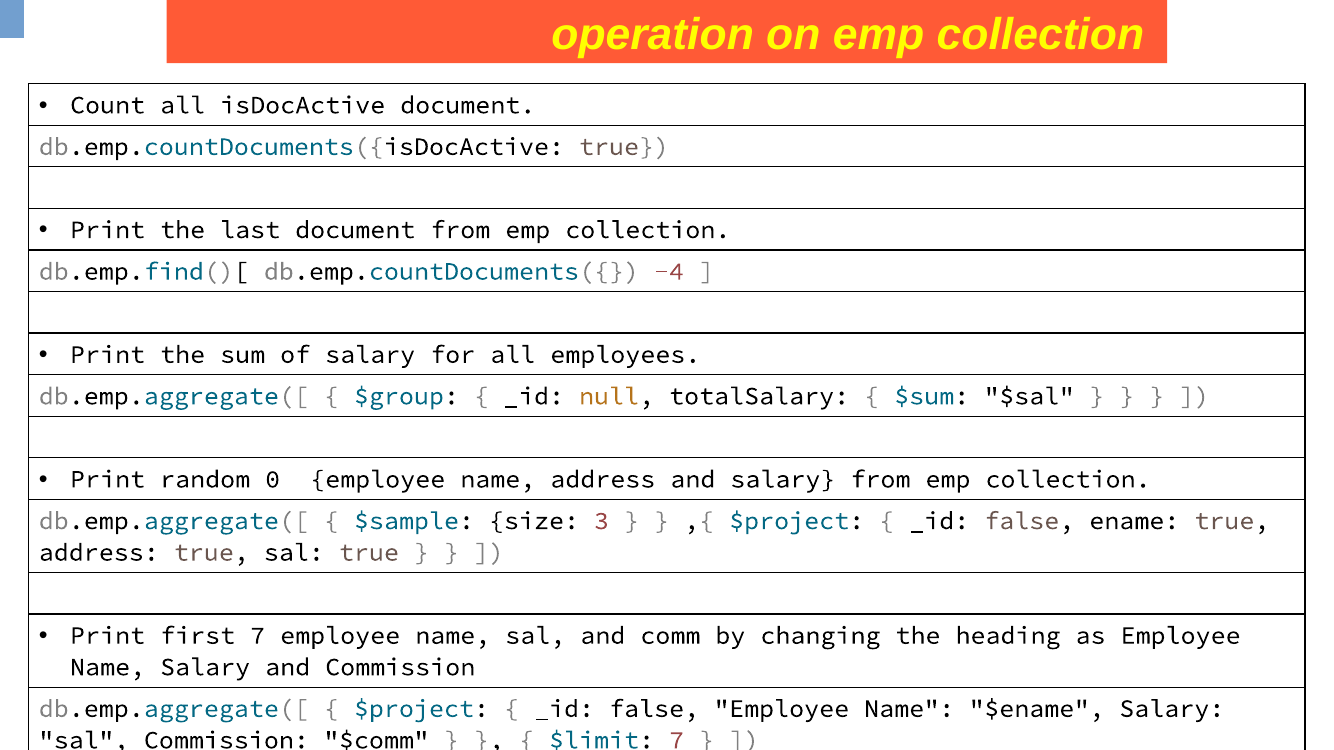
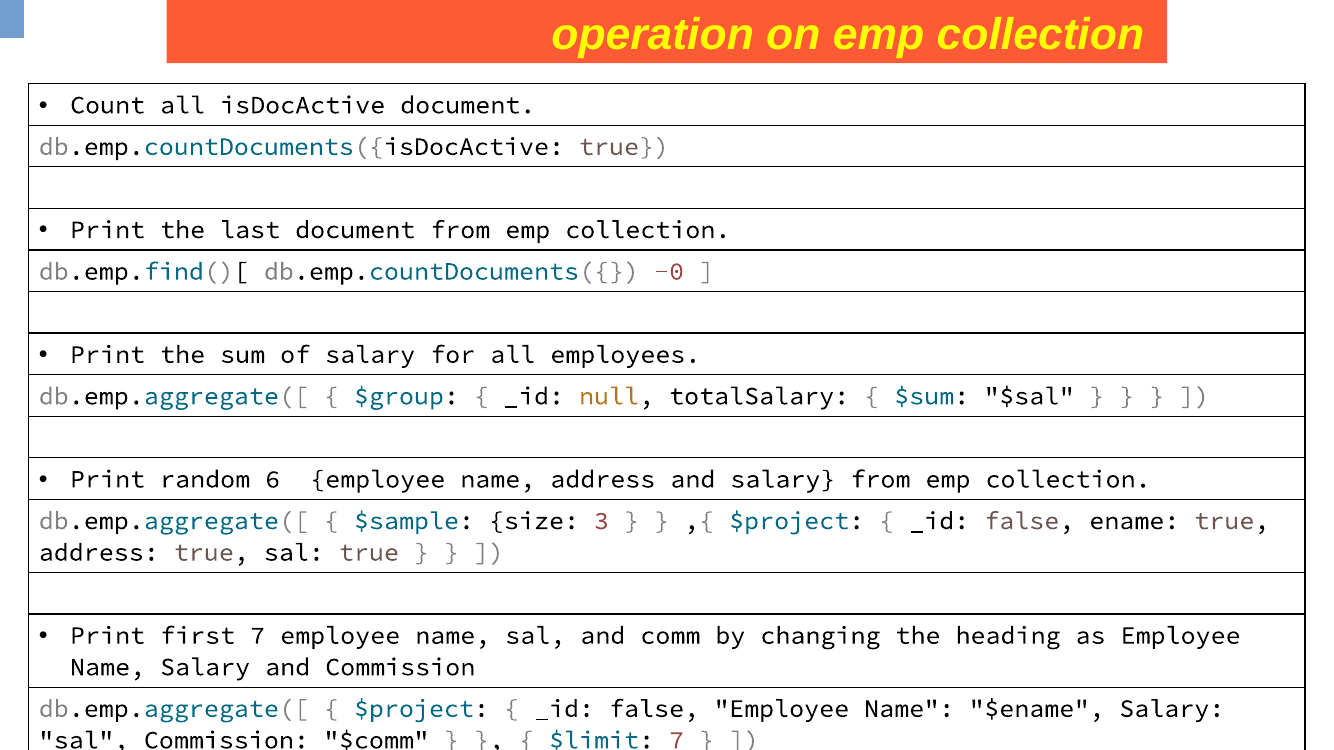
-4: -4 -> -0 (669, 271)
0: 0 -> 6 (273, 479)
